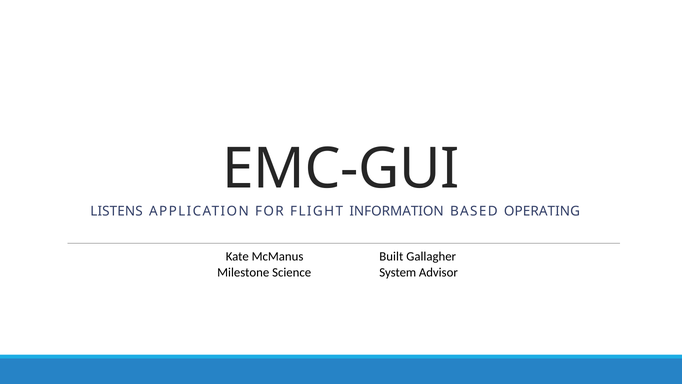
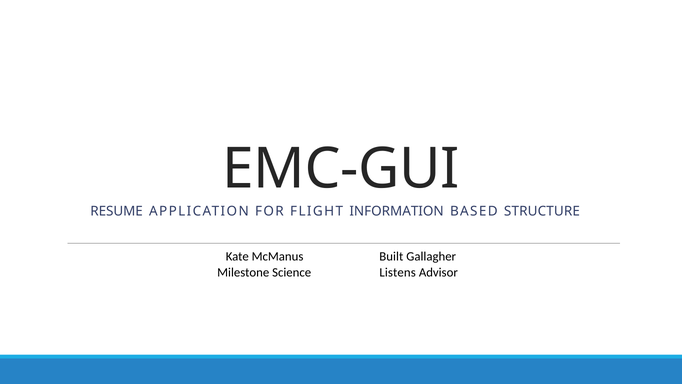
LISTENS: LISTENS -> RESUME (117, 211)
OPERATING: OPERATING -> STRUCTURE (542, 211)
System: System -> Listens (398, 272)
